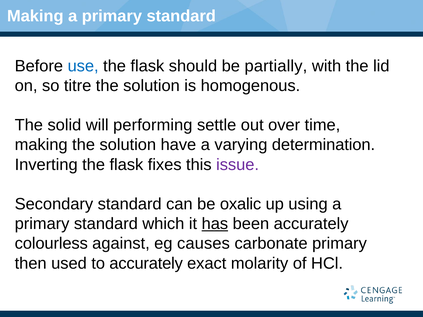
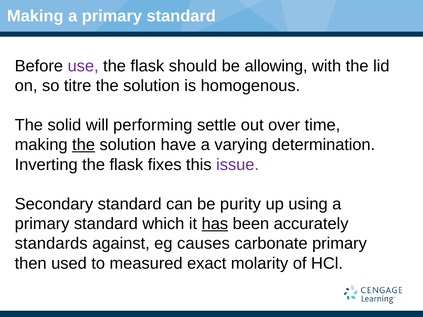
use colour: blue -> purple (83, 66)
partially: partially -> allowing (276, 66)
the underline: none -> present (84, 145)
oxalic: oxalic -> purity (240, 204)
colourless: colourless -> standards (51, 244)
to accurately: accurately -> measured (146, 263)
